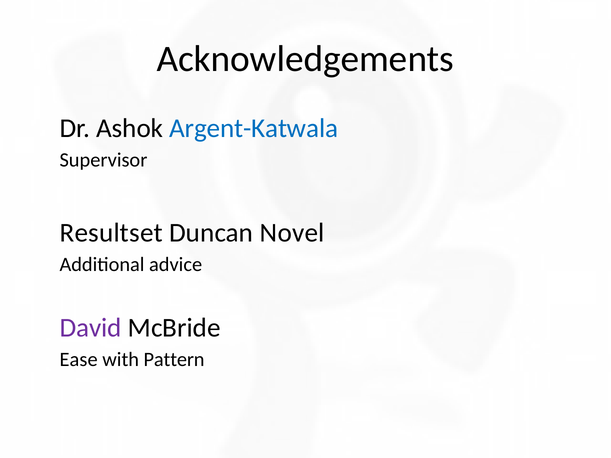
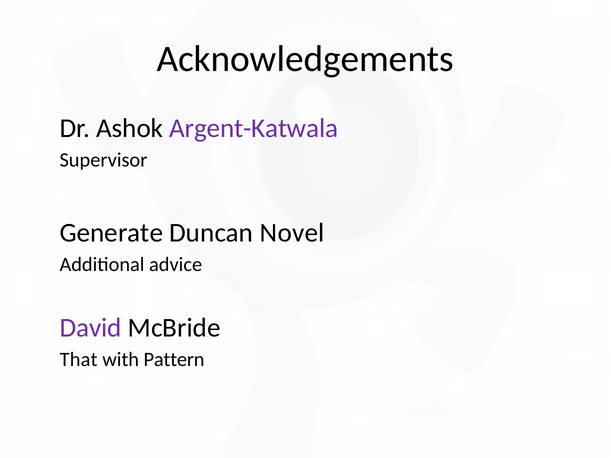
Argent-Katwala colour: blue -> purple (254, 128)
Resultset: Resultset -> Generate (111, 233)
Ease: Ease -> That (79, 360)
